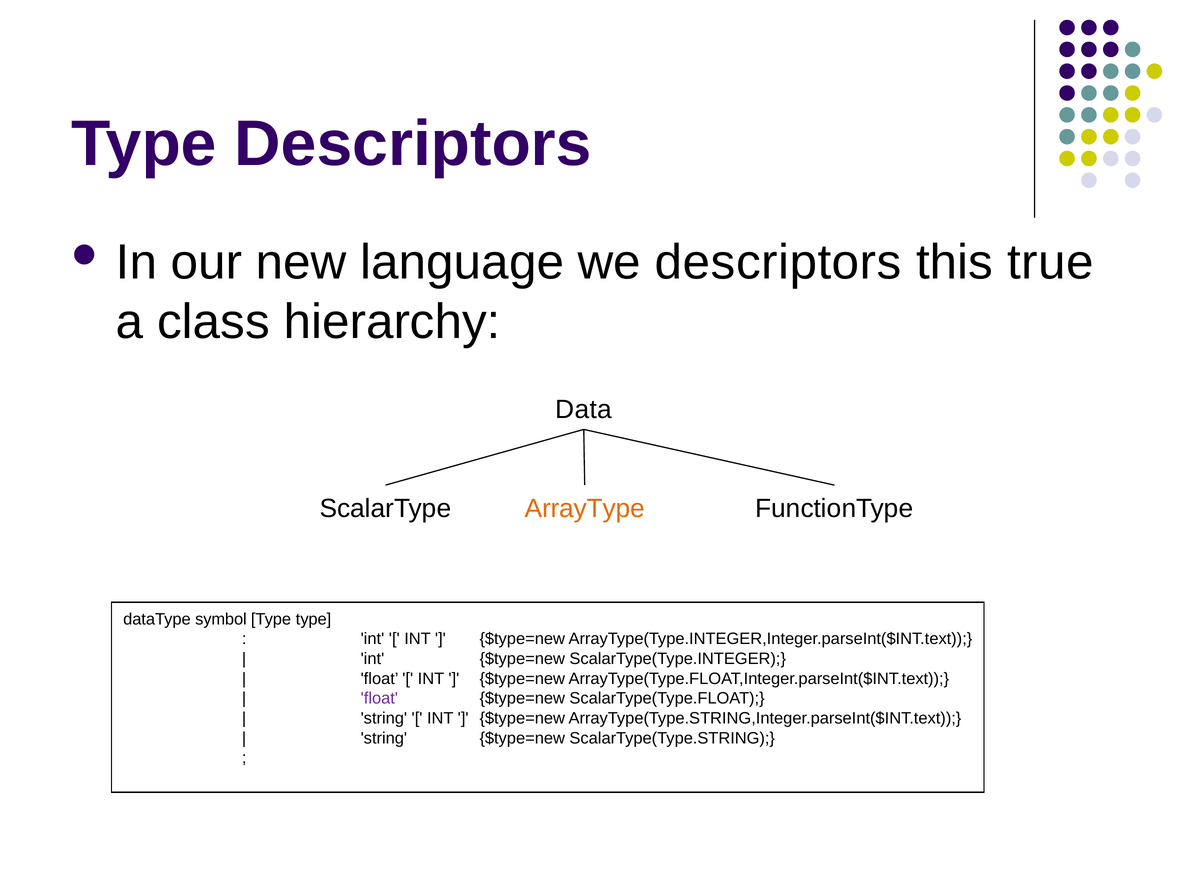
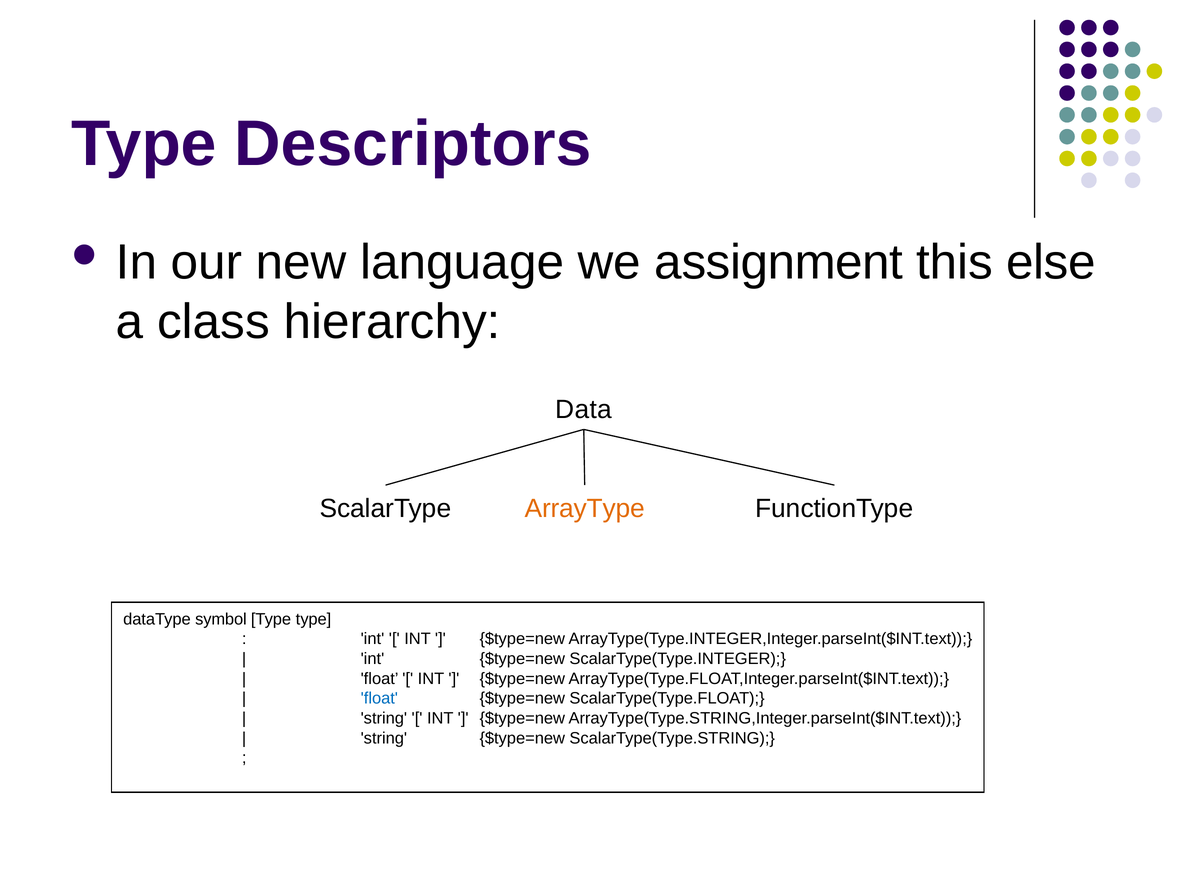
we descriptors: descriptors -> assignment (779, 262)
true: true -> else (1051, 262)
float colour: purple -> blue (379, 698)
